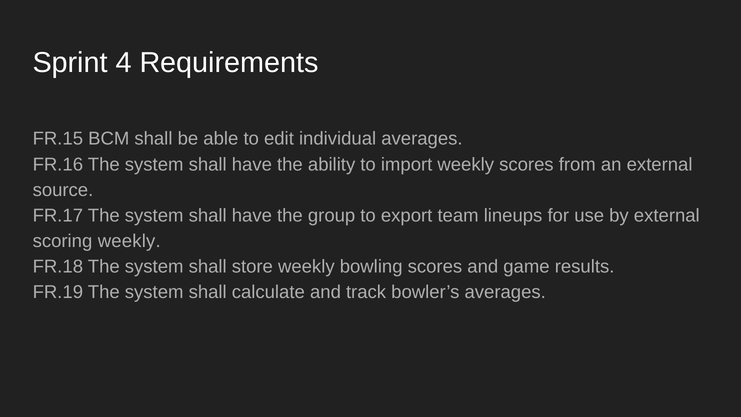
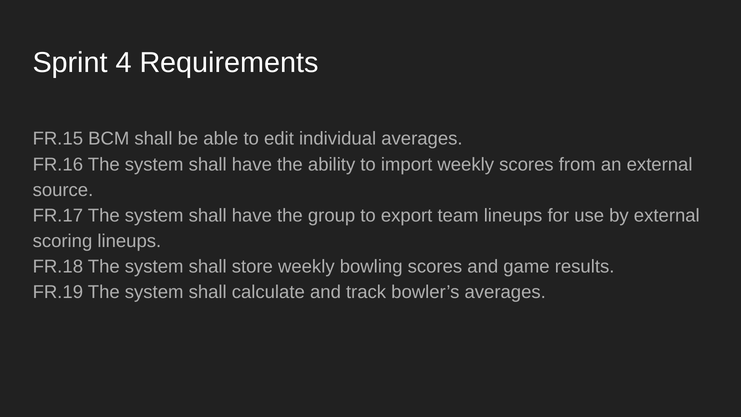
scoring weekly: weekly -> lineups (129, 241)
